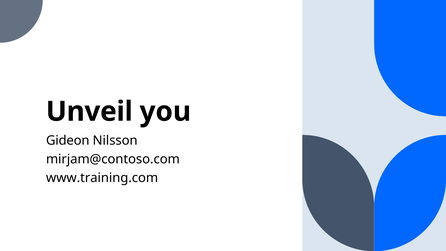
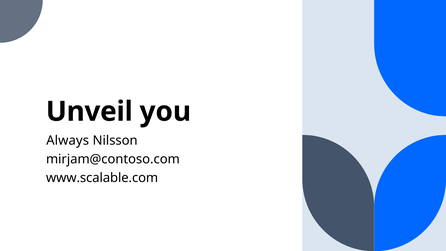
Gideon: Gideon -> Always (68, 140)
www.training.com: www.training.com -> www.scalable.com (102, 178)
